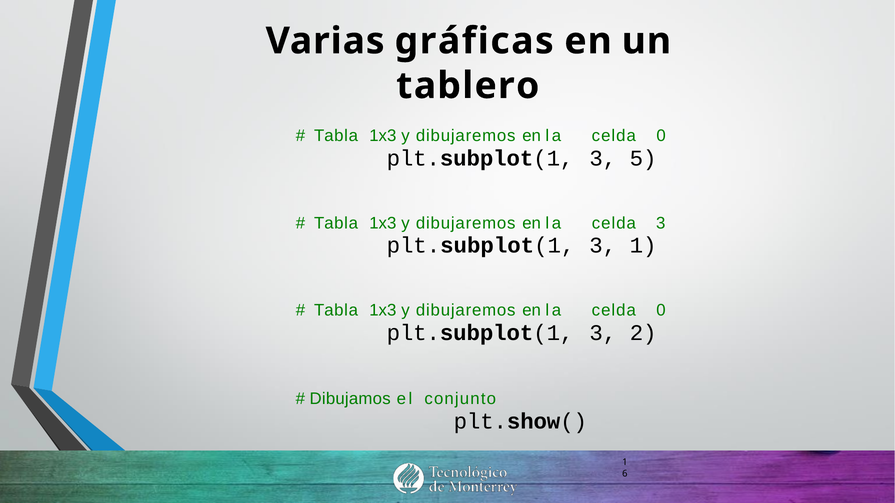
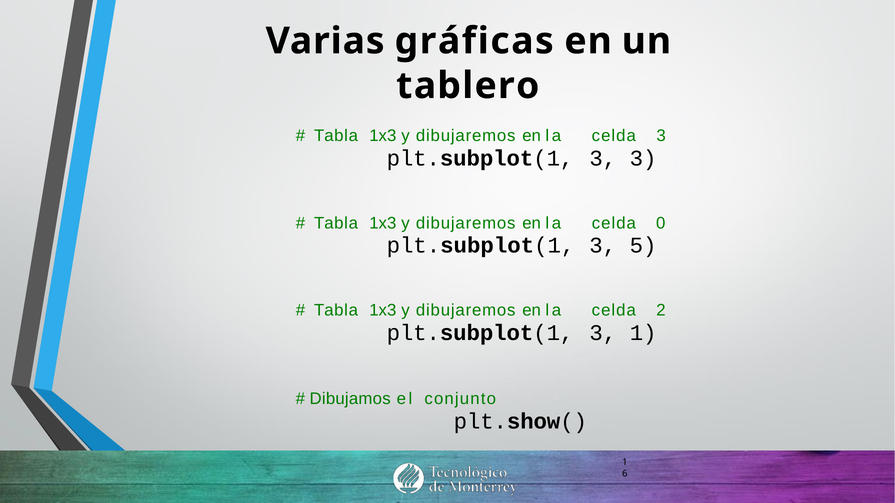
0: 0 -> 3 (661, 136)
3 5: 5 -> 3 (643, 159)
celda 3: 3 -> 0 (661, 223)
3 1: 1 -> 5 (643, 246)
0: 0 -> 2 (661, 311)
3 2: 2 -> 1 (643, 333)
